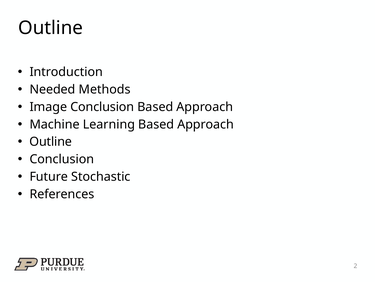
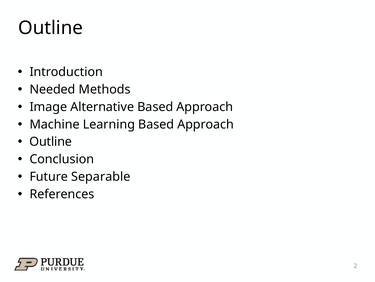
Image Conclusion: Conclusion -> Alternative (102, 107)
Stochastic: Stochastic -> Separable (101, 176)
